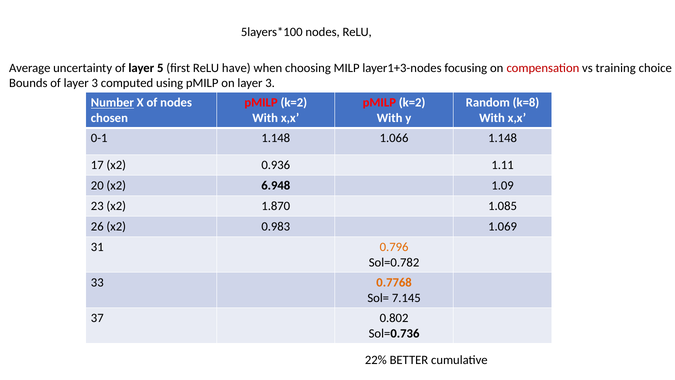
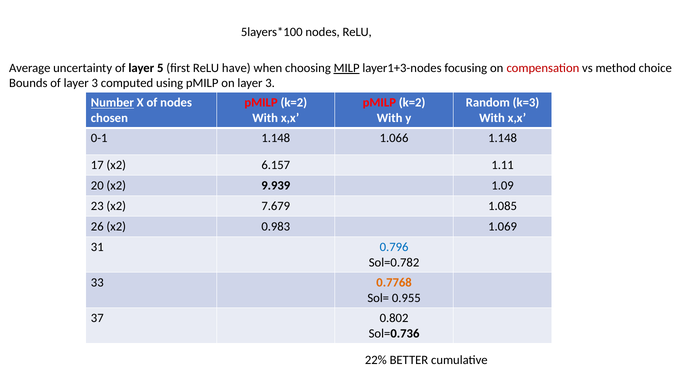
MILP underline: none -> present (347, 68)
training: training -> method (616, 68)
k=8: k=8 -> k=3 (526, 103)
0.936: 0.936 -> 6.157 (276, 165)
6.948: 6.948 -> 9.939 (276, 186)
1.870: 1.870 -> 7.679 (276, 206)
0.796 colour: orange -> blue (394, 247)
7.145: 7.145 -> 0.955 (406, 298)
